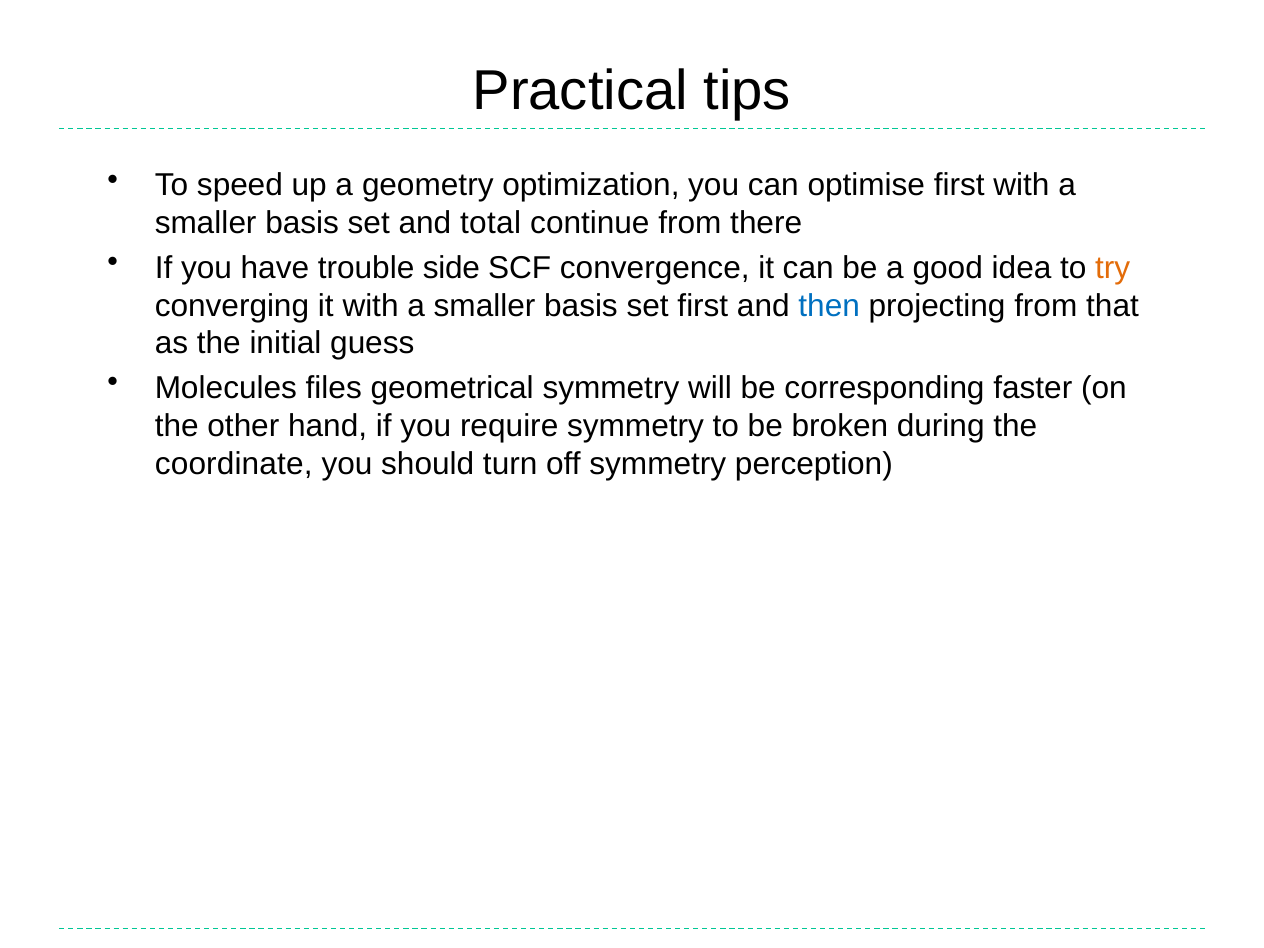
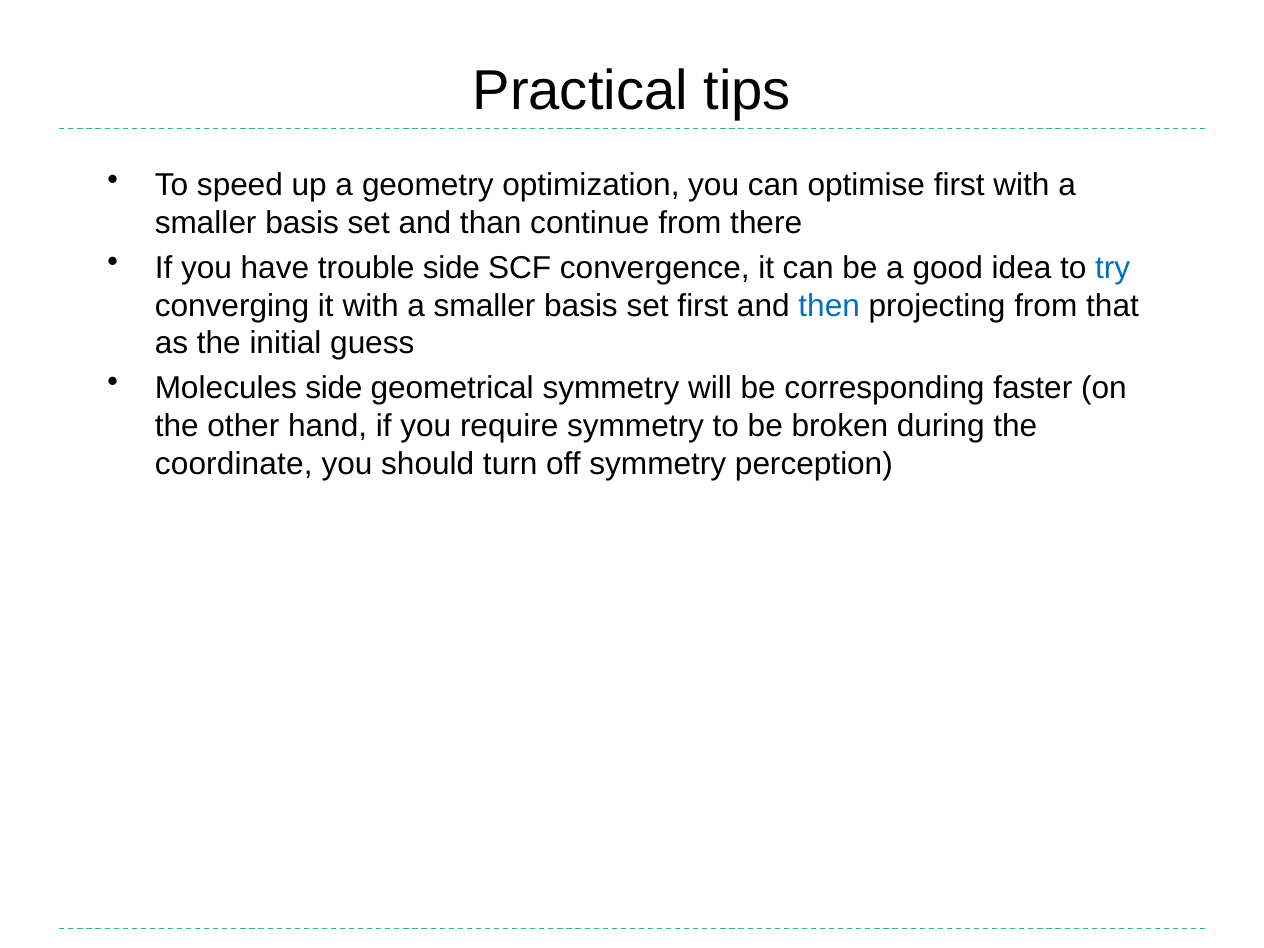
total: total -> than (491, 223)
try colour: orange -> blue (1113, 268)
Molecules files: files -> side (334, 388)
